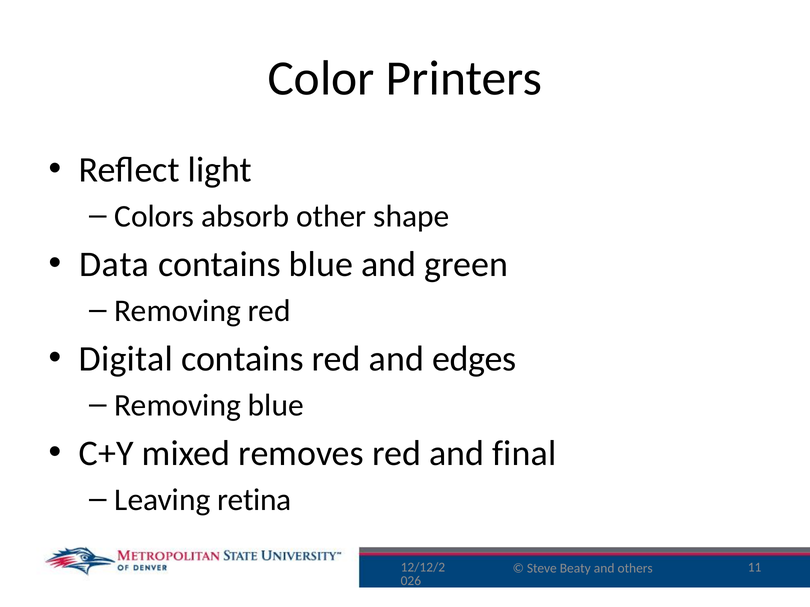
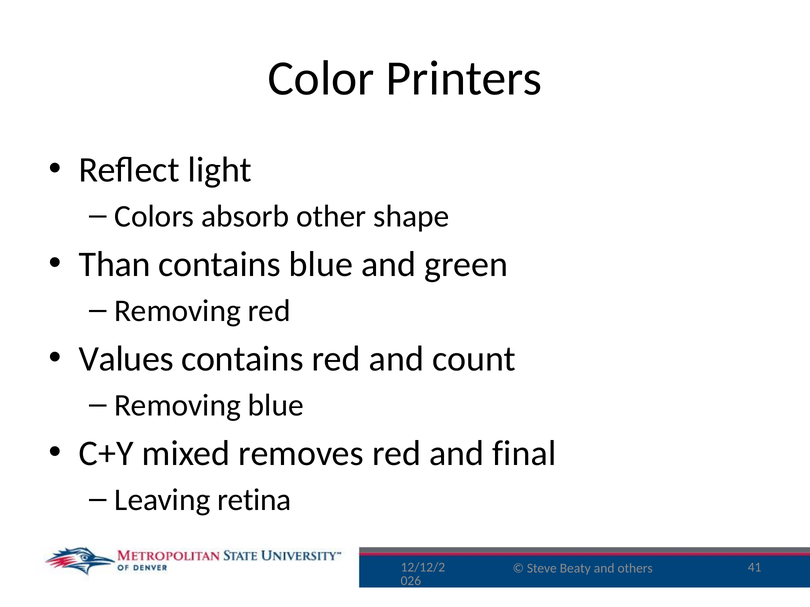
Data: Data -> Than (115, 264)
Digital: Digital -> Values (126, 359)
edges: edges -> count (474, 359)
11: 11 -> 41 (755, 568)
